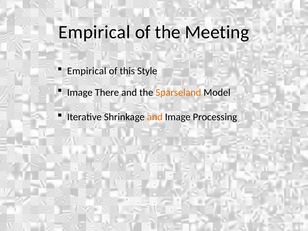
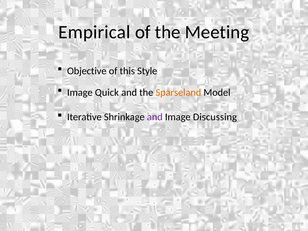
Empirical: Empirical -> Objective (87, 71)
There: There -> Quick (107, 92)
and colour: orange -> purple (155, 117)
Processing: Processing -> Discussing (215, 117)
